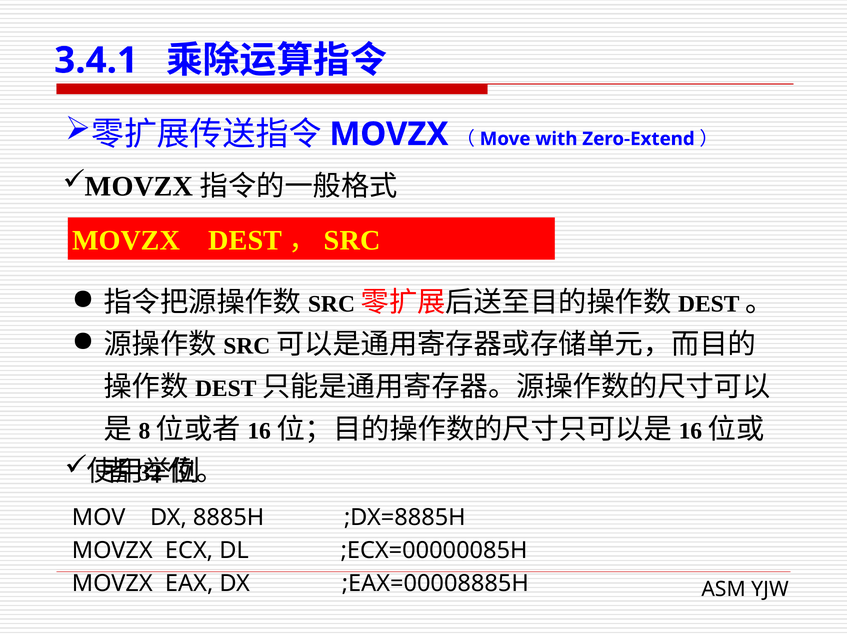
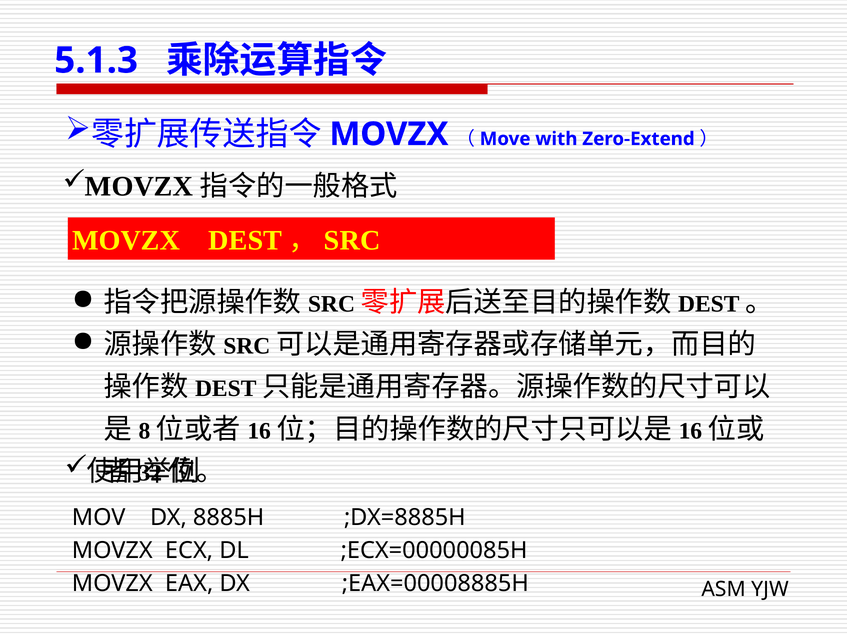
3.4.1: 3.4.1 -> 5.1.3 (96, 60)
